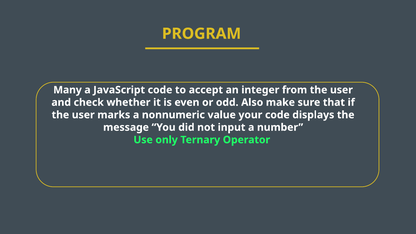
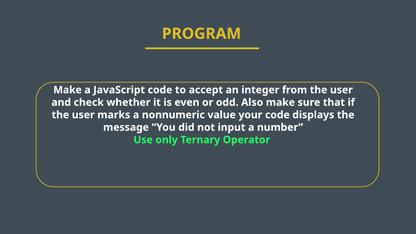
Many: Many -> Make (67, 90)
